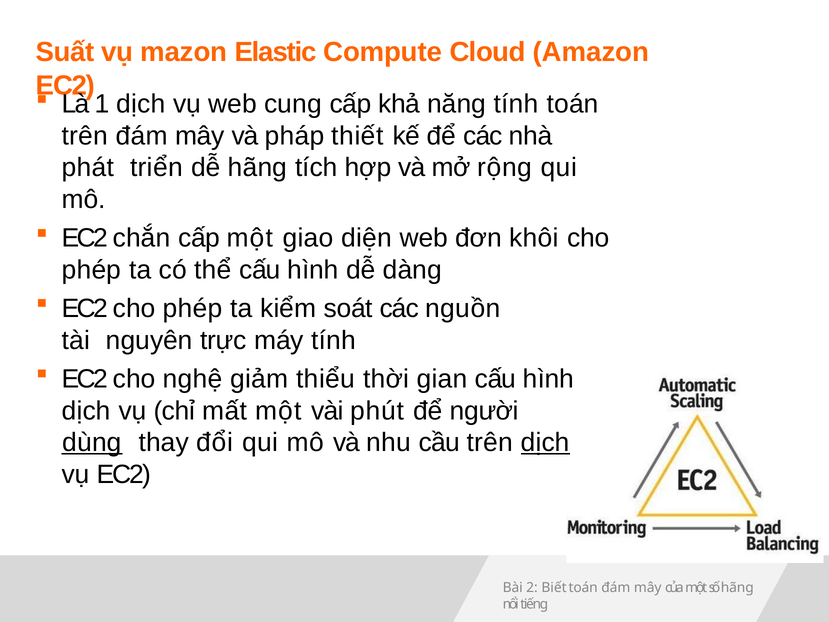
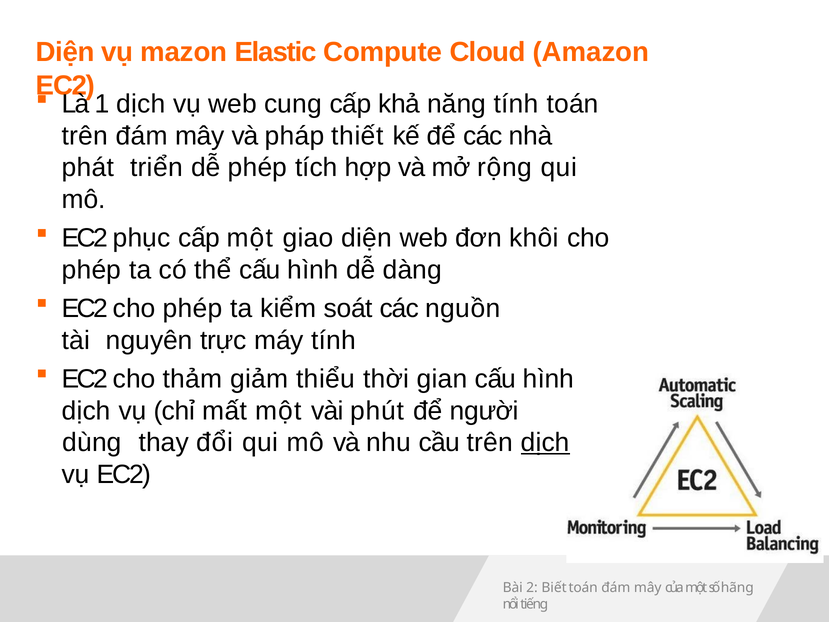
Suất: Suất -> Diện (65, 52)
dễ hãng: hãng -> phép (258, 168)
chắn: chắn -> phục (142, 238)
nghệ: nghệ -> thảm (193, 379)
dùng underline: present -> none (92, 442)
